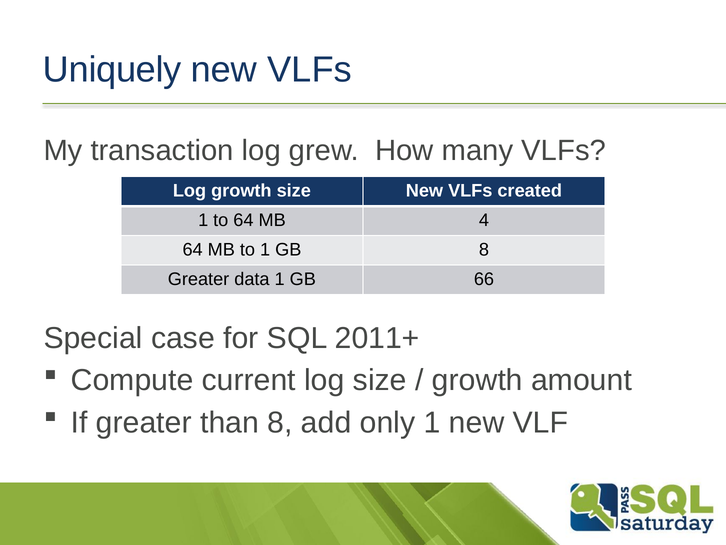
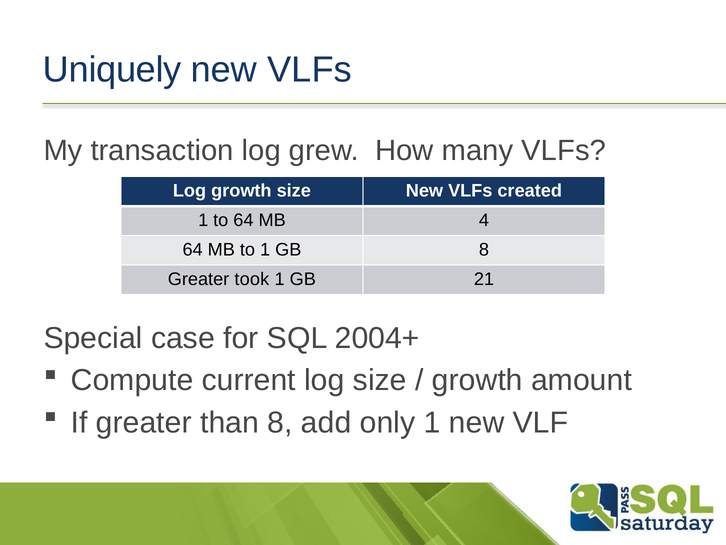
data: data -> took (252, 279)
66: 66 -> 21 (484, 279)
2011+: 2011+ -> 2004+ (377, 338)
